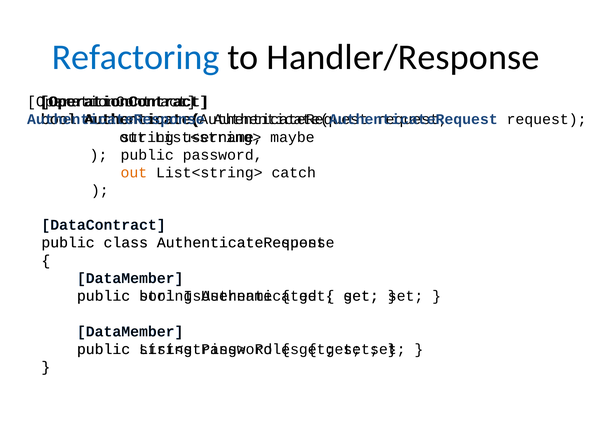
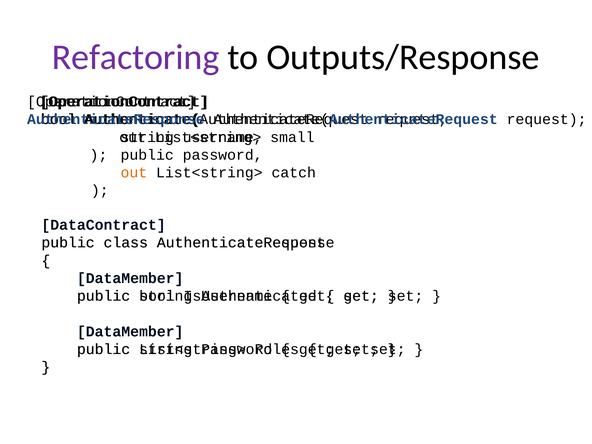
Refactoring colour: blue -> purple (136, 57)
Handler/Response: Handler/Response -> Outputs/Response (403, 57)
maybe: maybe -> small (292, 137)
